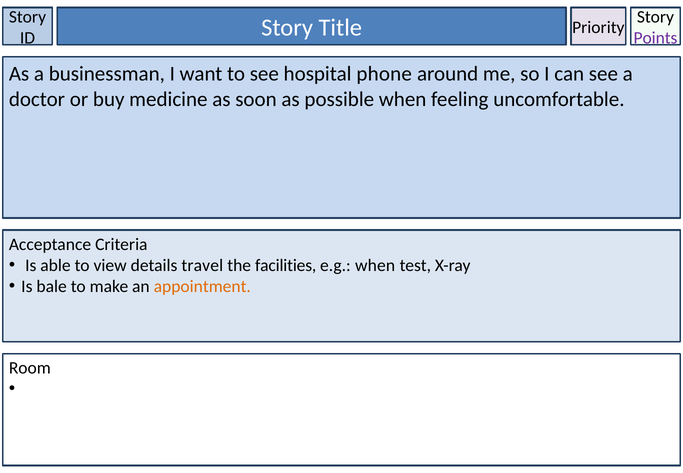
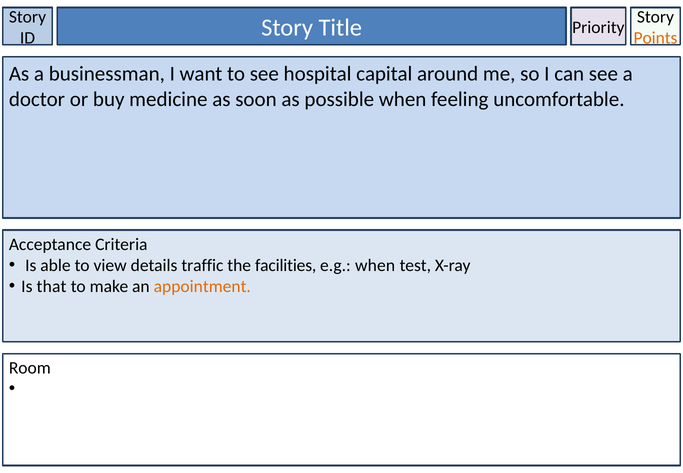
Points colour: purple -> orange (656, 38)
phone: phone -> capital (384, 74)
travel: travel -> traffic (202, 265)
bale: bale -> that (52, 286)
